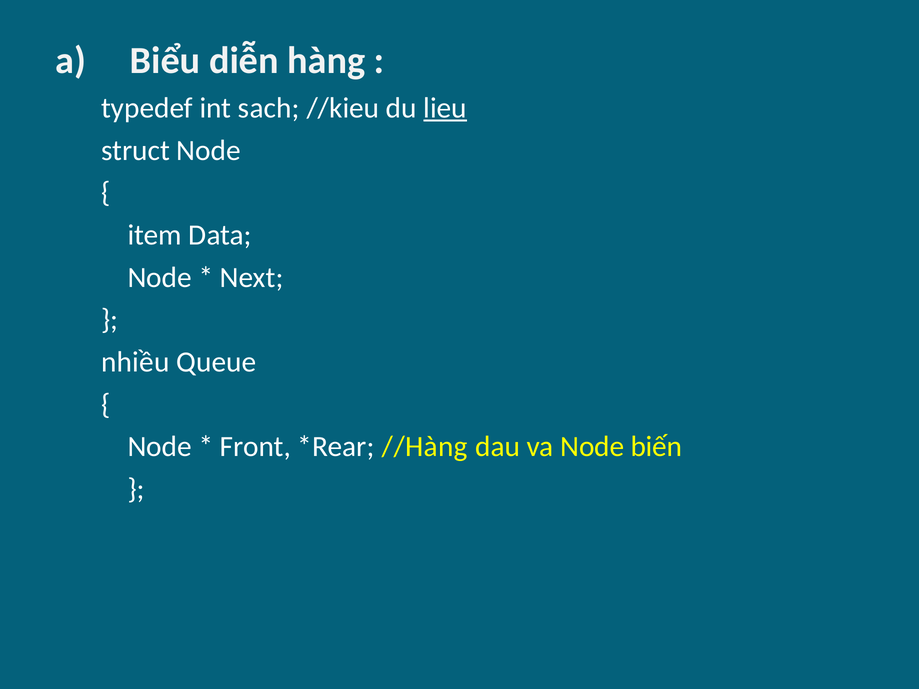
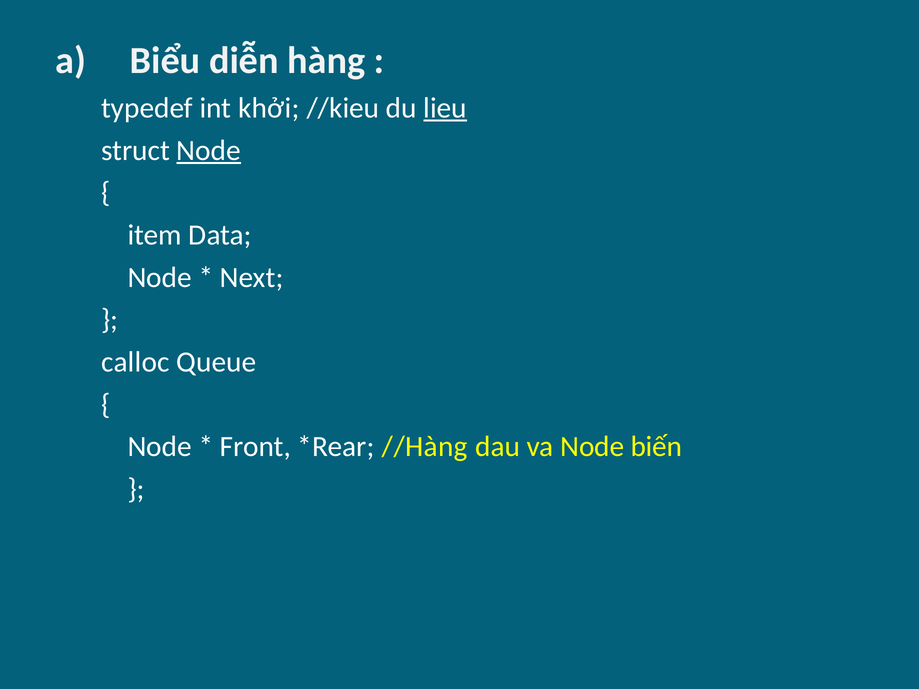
sach: sach -> khởi (269, 108)
Node underline: none -> present (209, 150)
nhiều: nhiều -> calloc (135, 362)
